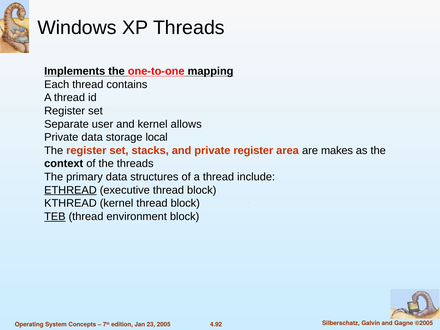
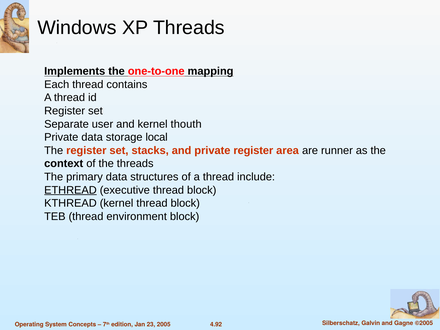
allows: allows -> thouth (186, 124)
makes: makes -> runner (337, 150)
TEB underline: present -> none (55, 216)
